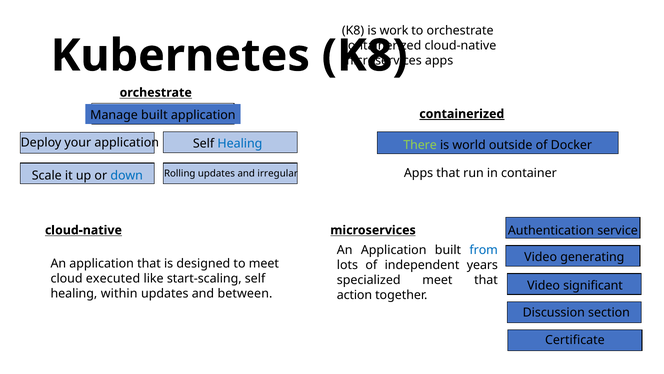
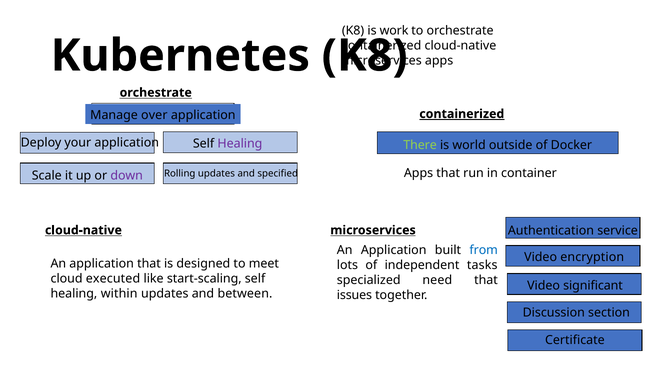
Manage built: built -> over (154, 115)
Healing colour: blue -> purple (240, 143)
irregular: irregular -> specified (278, 173)
down colour: blue -> purple (127, 176)
generating: generating -> encryption (592, 257)
years: years -> tasks (482, 265)
specialized meet: meet -> need (437, 280)
action: action -> issues (354, 295)
